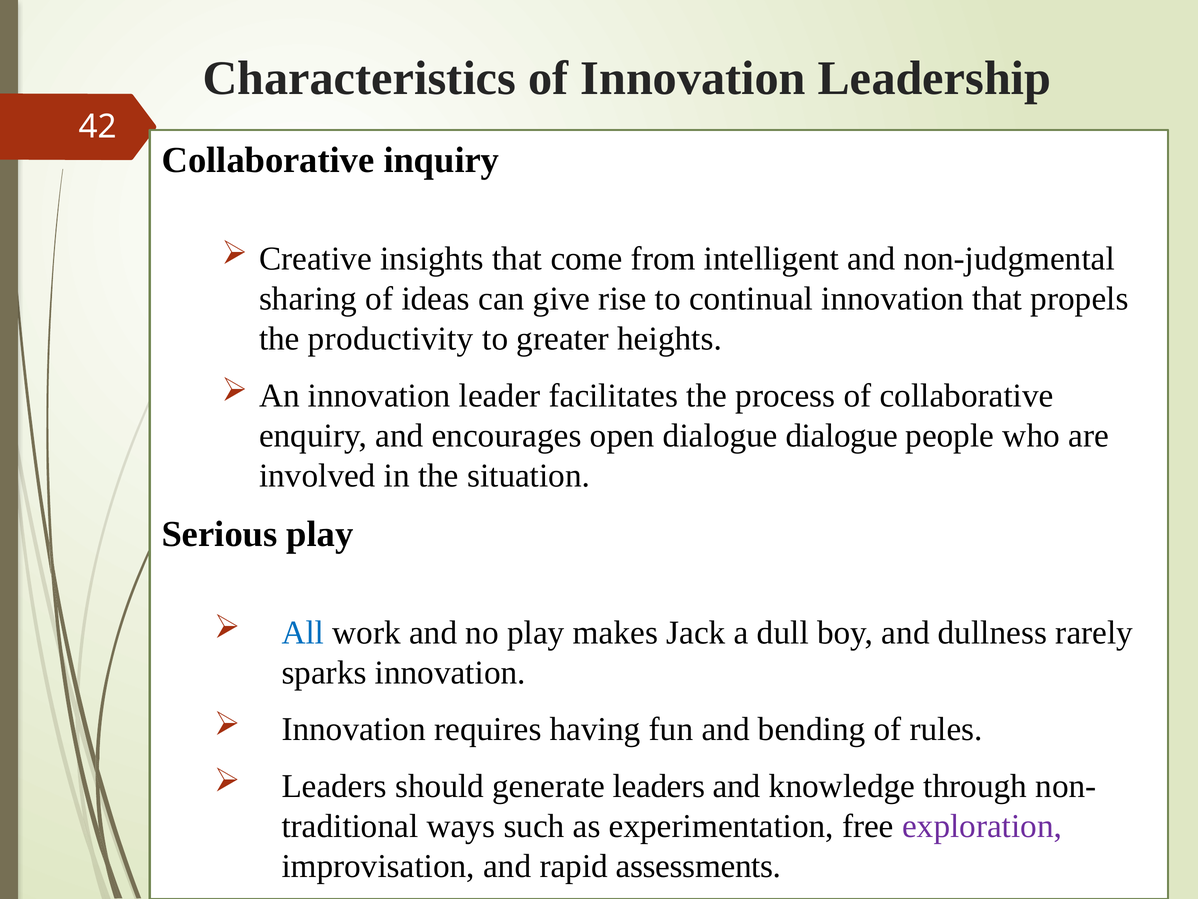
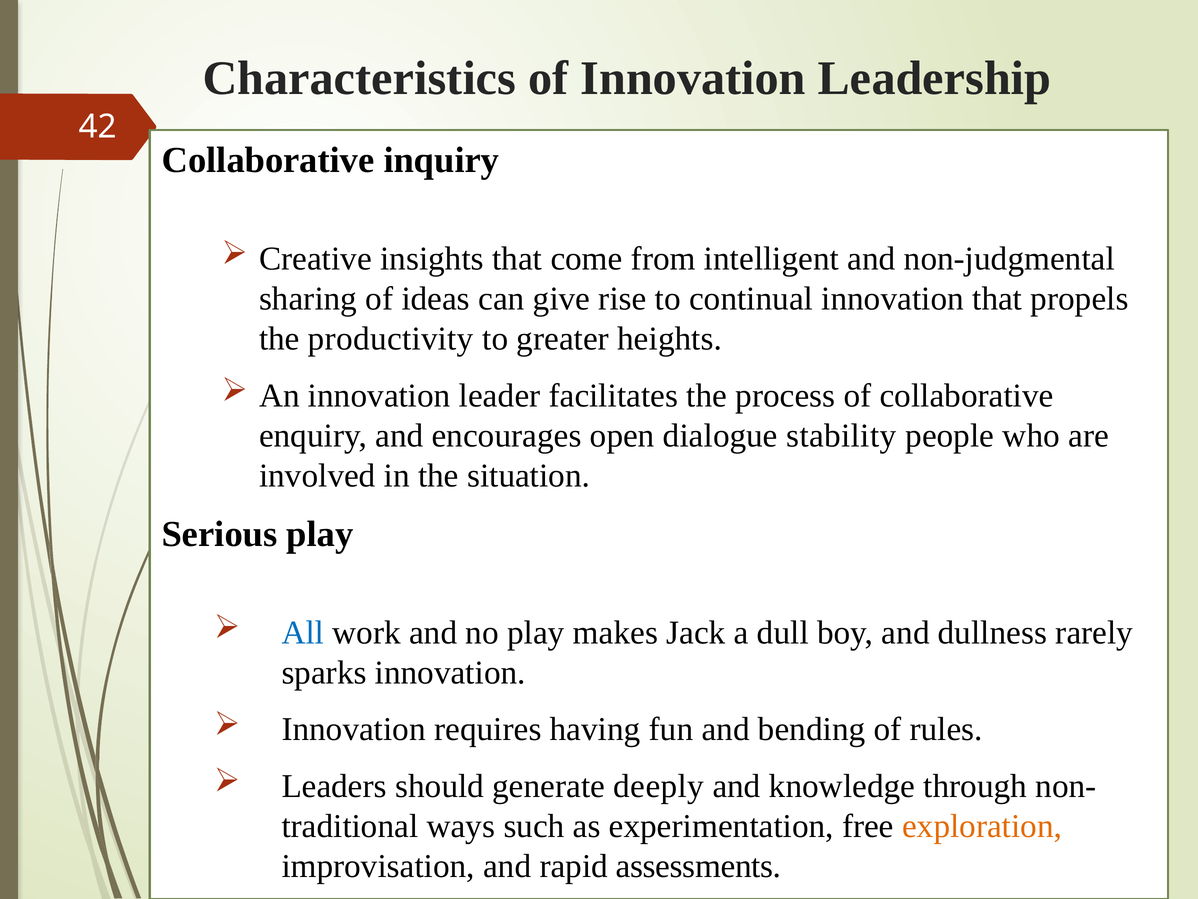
dialogue dialogue: dialogue -> stability (841, 435)
generate leaders: leaders -> deeply (659, 786)
exploration colour: purple -> orange (982, 826)
